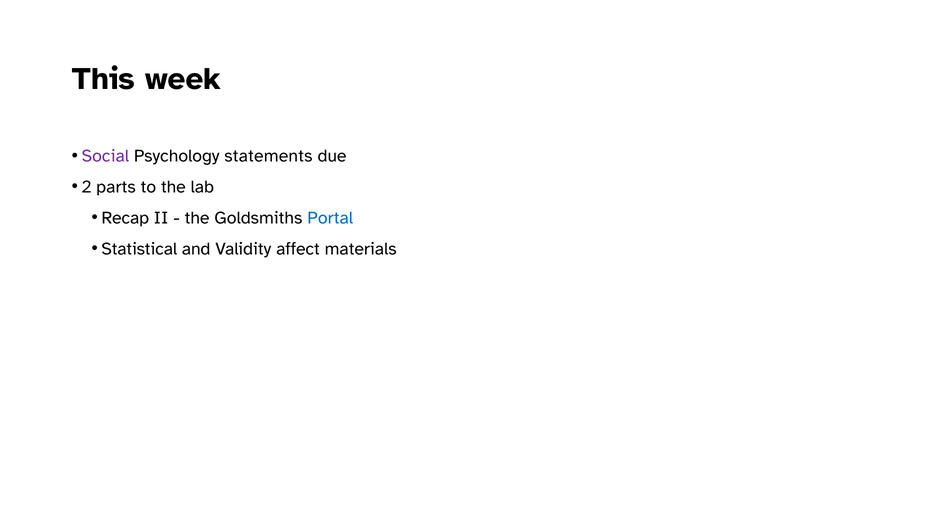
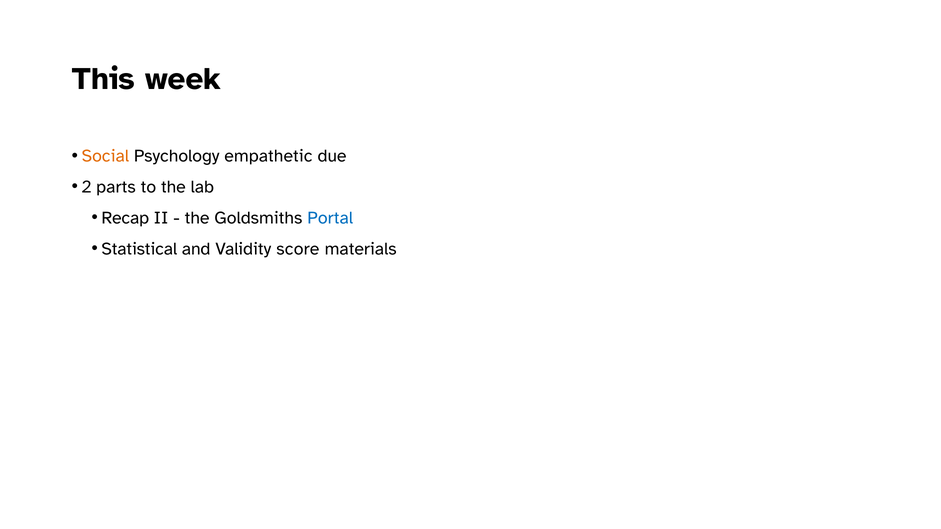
Social colour: purple -> orange (105, 156)
statements: statements -> empathetic (268, 156)
affect: affect -> score (298, 249)
